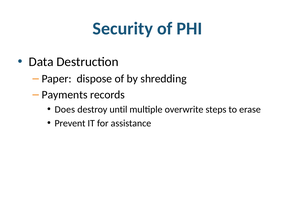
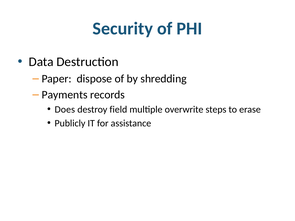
until: until -> field (118, 110)
Prevent: Prevent -> Publicly (70, 123)
